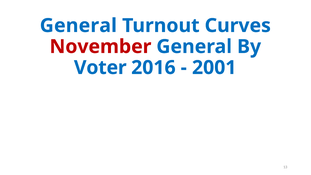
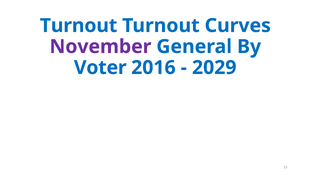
General: General -> Turnout (79, 26)
November colour: red -> purple (100, 47)
2001: 2001 -> 2029 (214, 68)
